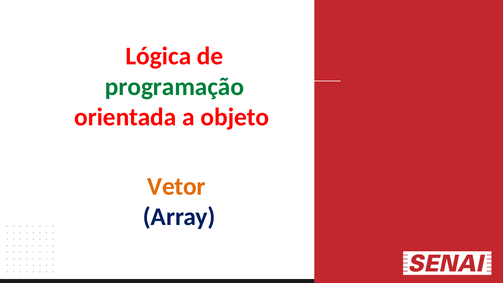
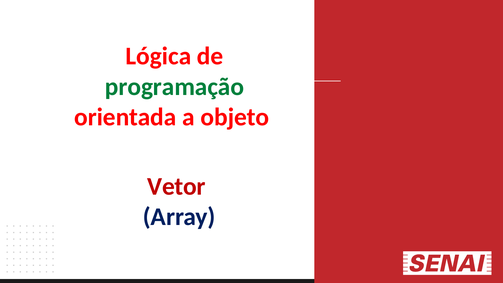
Vetor colour: orange -> red (176, 186)
